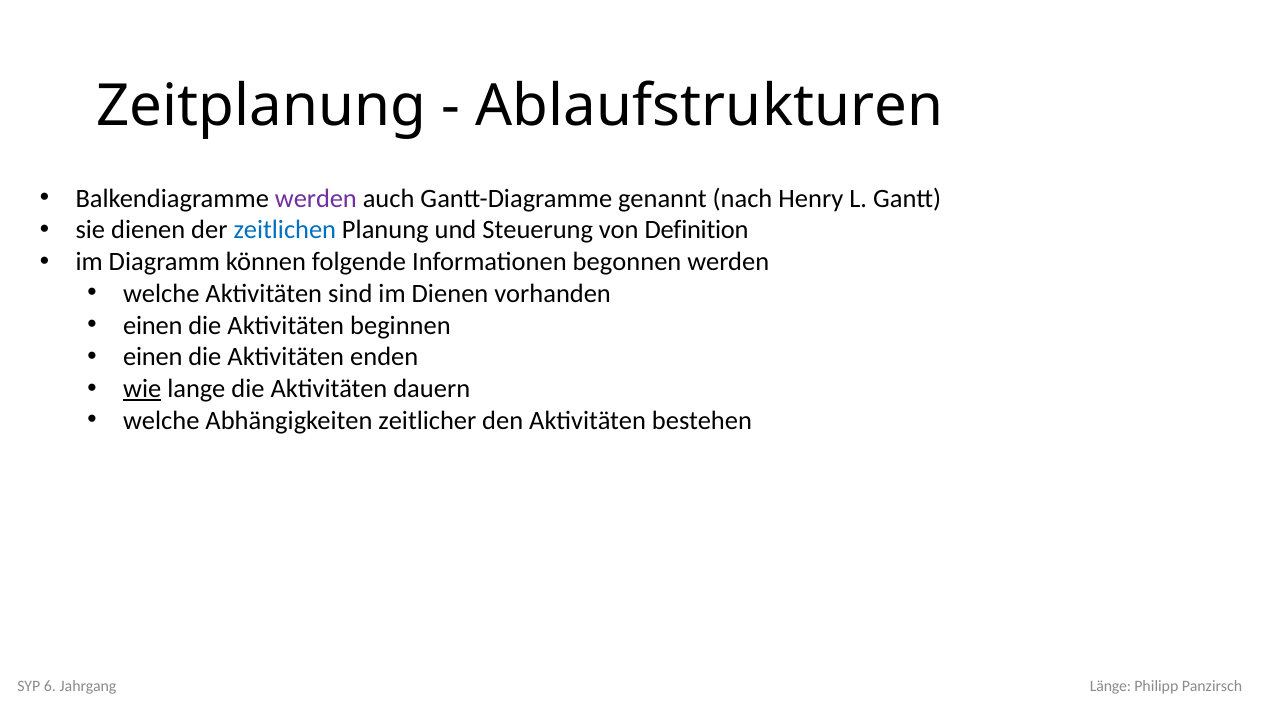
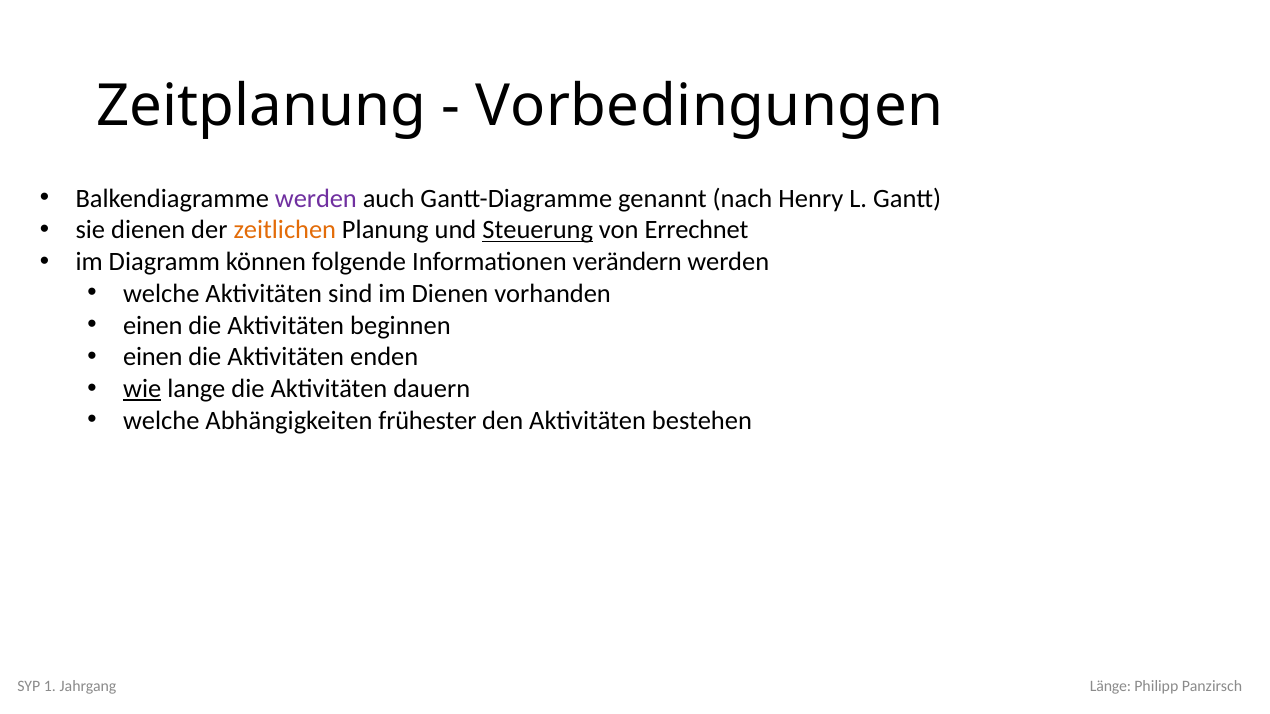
Ablaufstrukturen: Ablaufstrukturen -> Vorbedingungen (709, 107)
zeitlichen colour: blue -> orange (285, 230)
Steuerung underline: none -> present (538, 230)
Definition: Definition -> Errechnet (696, 230)
begonnen: begonnen -> verändern (627, 262)
zeitlicher: zeitlicher -> frühester (427, 421)
6: 6 -> 1 (50, 686)
